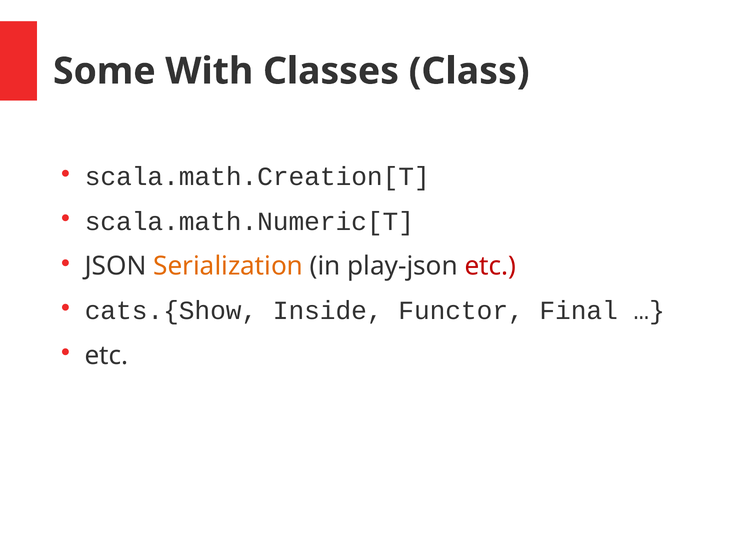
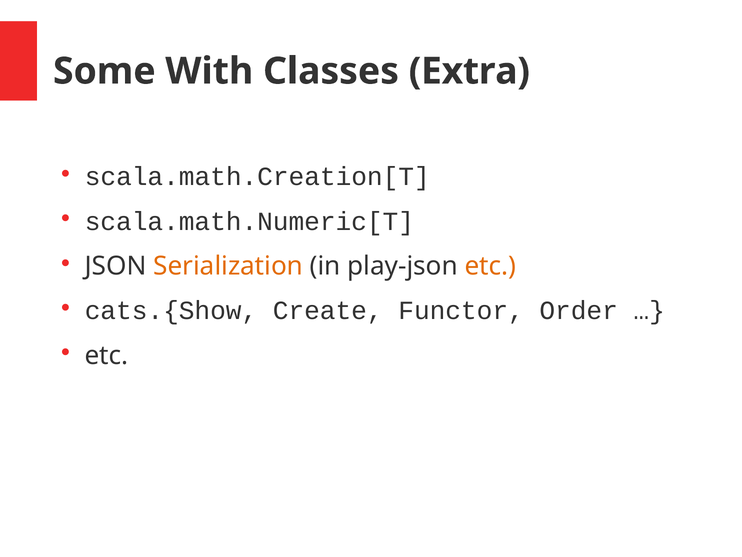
Class: Class -> Extra (469, 71)
etc colour: red -> orange (490, 266)
Inside: Inside -> Create (328, 310)
Final: Final -> Order (579, 310)
